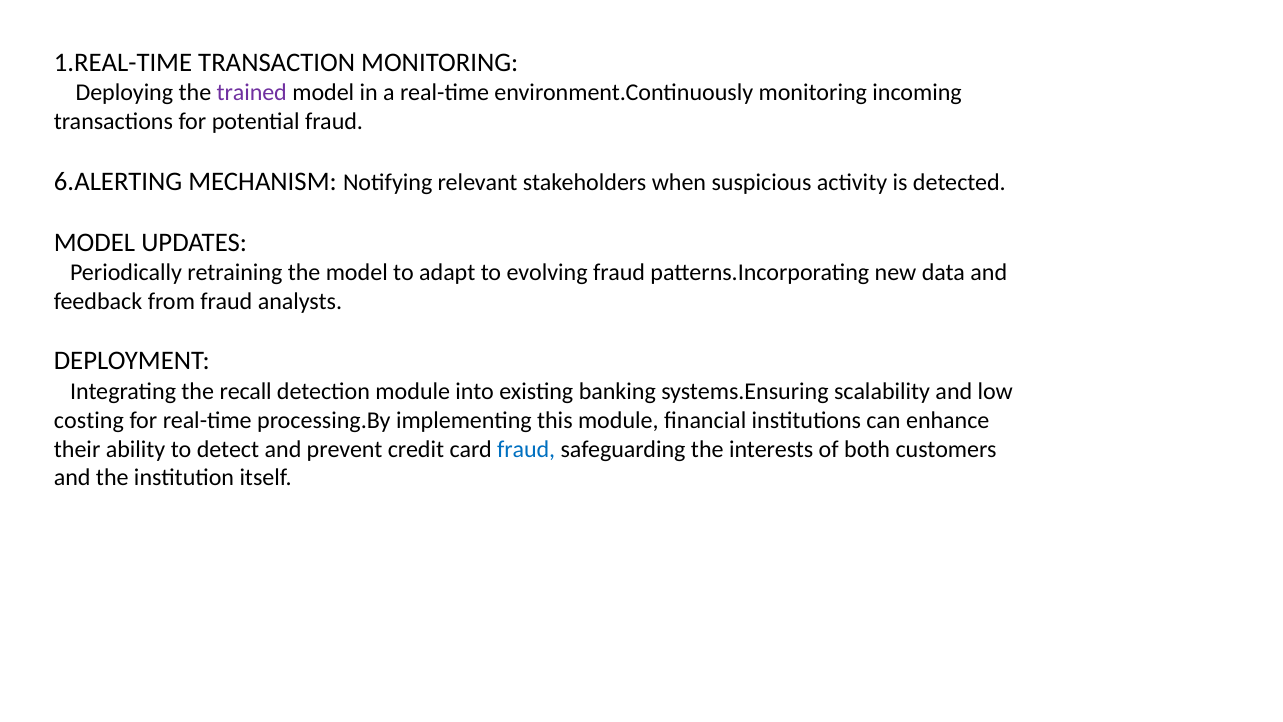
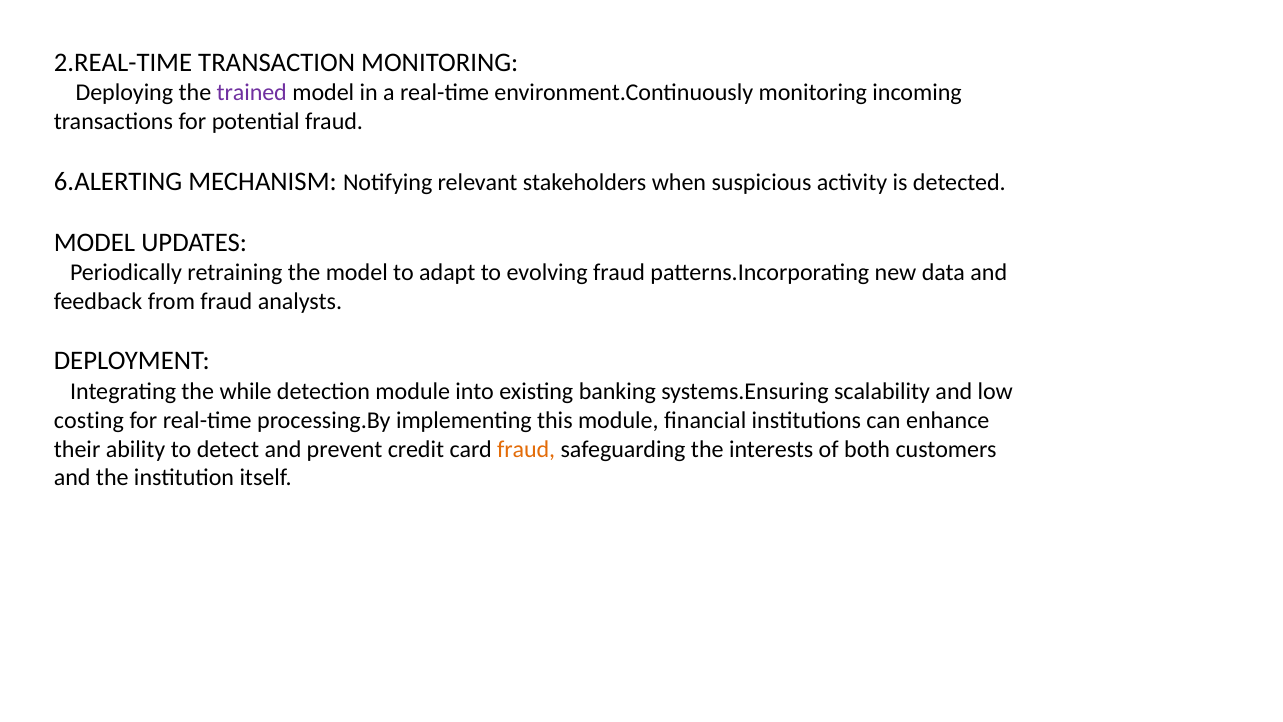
1.REAL-TIME: 1.REAL-TIME -> 2.REAL-TIME (123, 63)
recall: recall -> while (246, 391)
fraud colour: blue -> orange (526, 449)
